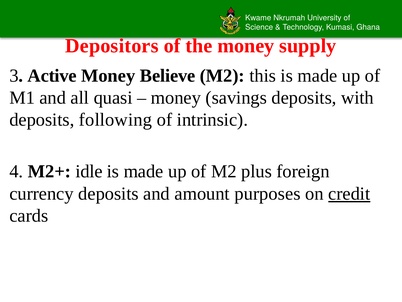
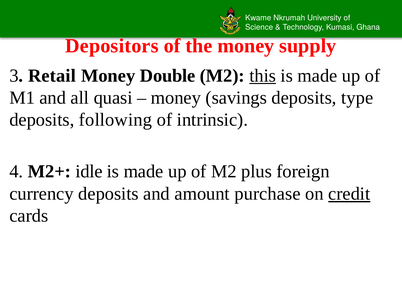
Active: Active -> Retail (52, 75)
Believe: Believe -> Double (168, 75)
this underline: none -> present (263, 75)
with: with -> type (357, 98)
purposes: purposes -> purchase (267, 193)
